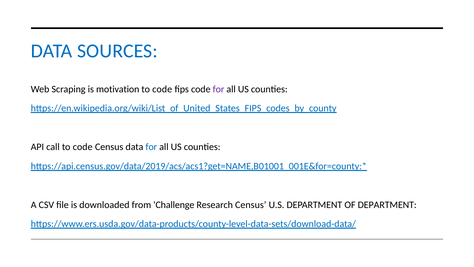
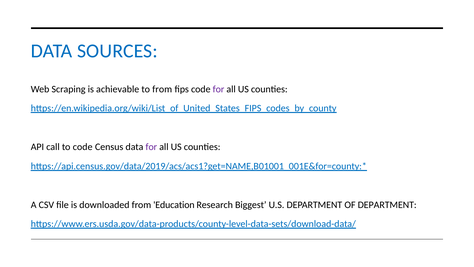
motivation: motivation -> achievable (118, 89)
code: code -> from (162, 89)
for colour: blue -> purple (151, 147)
Challenge: Challenge -> Education (174, 204)
Research Census: Census -> Biggest (251, 204)
